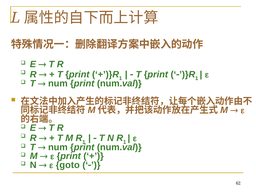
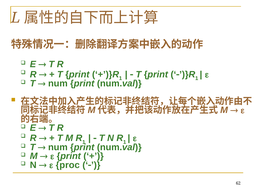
goto: goto -> proc (68, 165)
